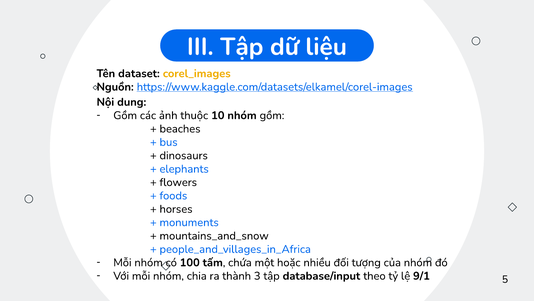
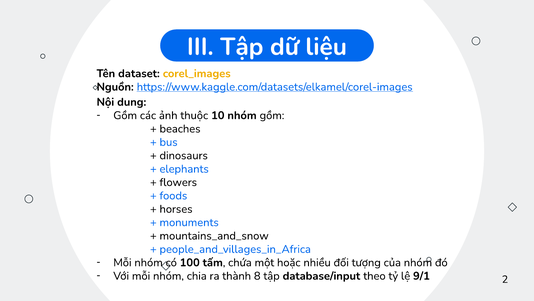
3: 3 -> 8 (257, 275)
5: 5 -> 2 (505, 279)
